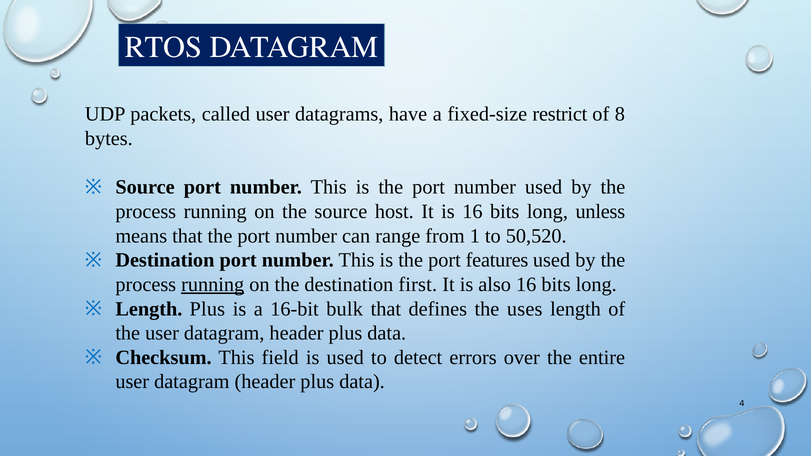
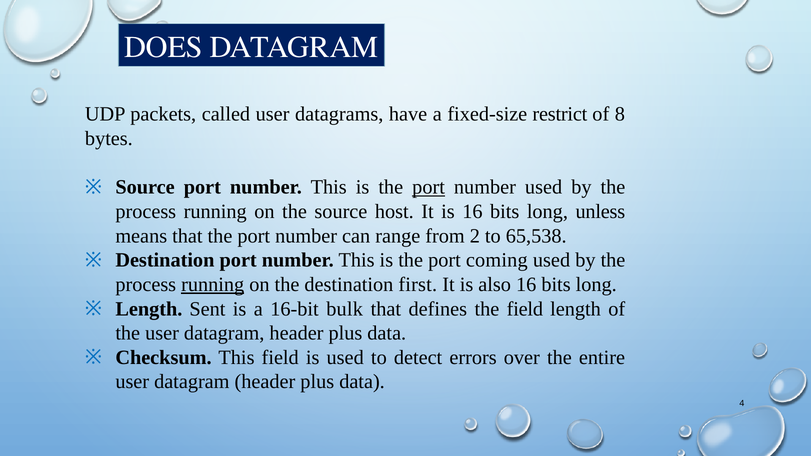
RTOS: RTOS -> DOES (164, 47)
port underline: none -> present (429, 187)
1: 1 -> 2 (475, 236)
50,520: 50,520 -> 65,538 (536, 236)
features: features -> coming (497, 260)
Length Plus: Plus -> Sent (207, 309)
the uses: uses -> field (525, 309)
